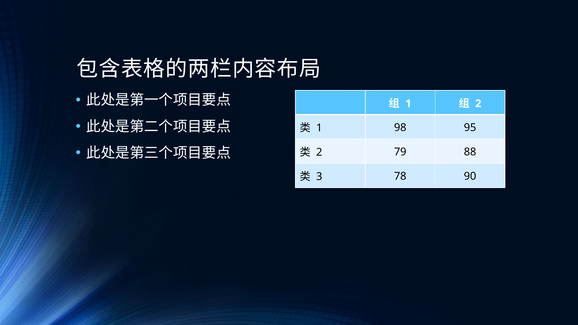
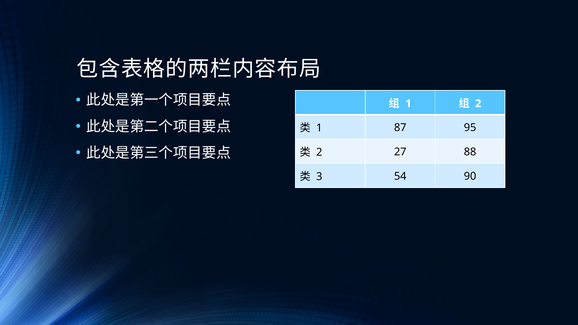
98: 98 -> 87 (400, 128)
79: 79 -> 27 (400, 152)
78: 78 -> 54 (400, 176)
